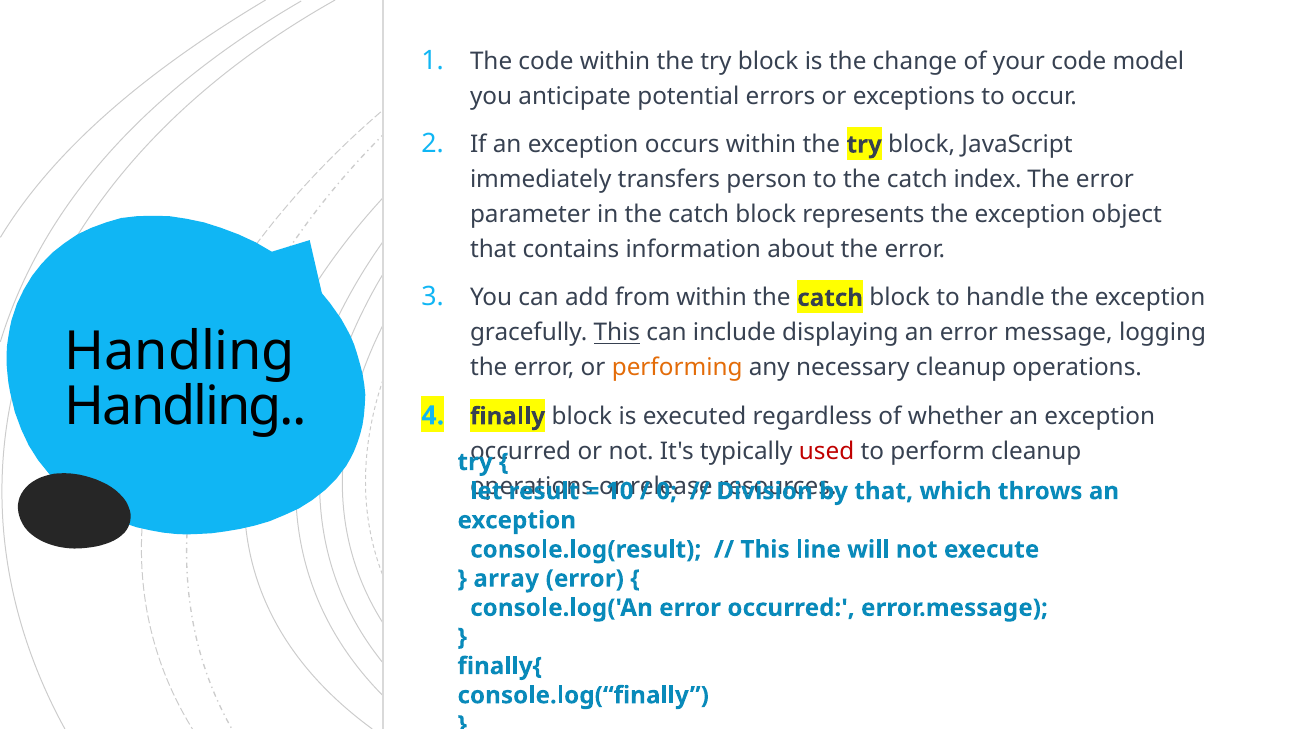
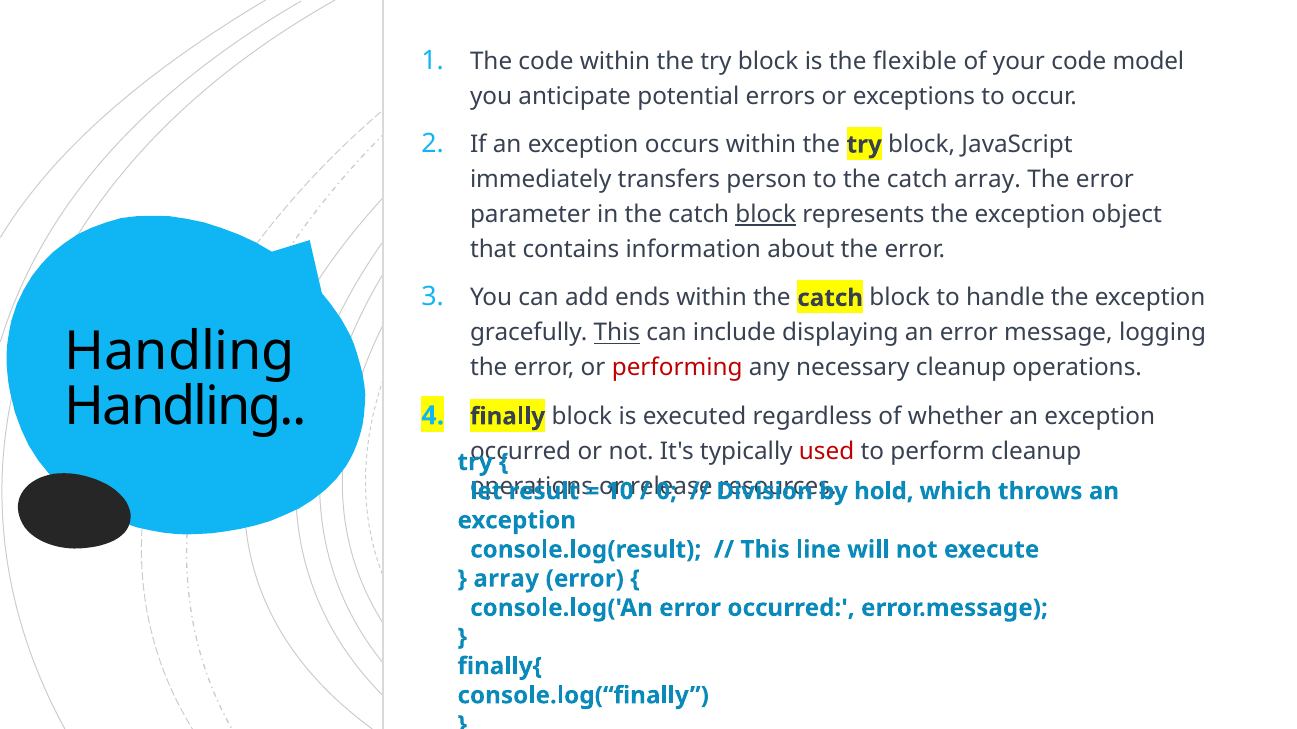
change: change -> flexible (915, 61)
catch index: index -> array (987, 180)
block underline: none -> present (766, 215)
from: from -> ends (643, 298)
performing colour: orange -> red (677, 368)
that: that -> hold (884, 492)
